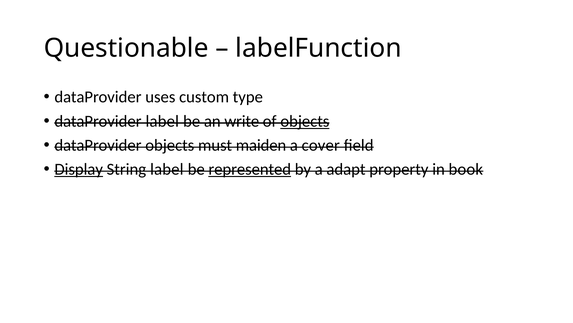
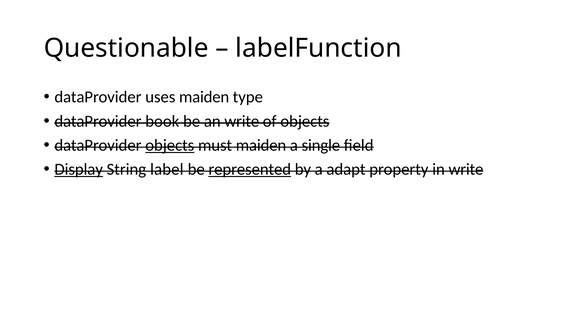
uses custom: custom -> maiden (204, 97)
dataProvider label: label -> book (162, 121)
objects underline: present -> none (305, 121)
objects underline: none -> present (170, 145)
cover: cover -> single (321, 145)
in book: book -> write (466, 169)
